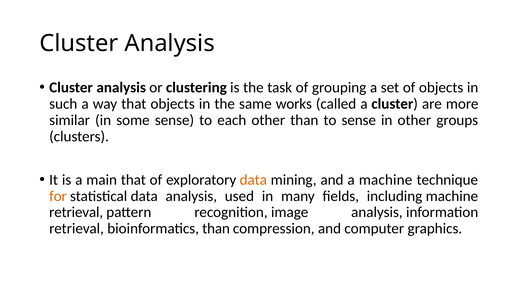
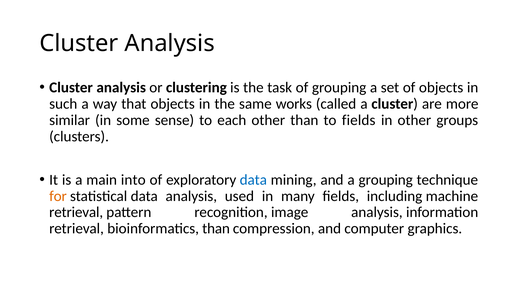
to sense: sense -> fields (359, 120)
main that: that -> into (133, 180)
data colour: orange -> blue (253, 180)
a machine: machine -> grouping (386, 180)
